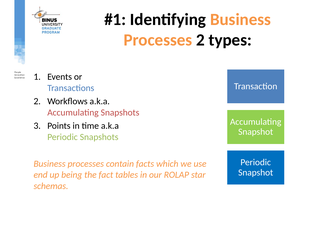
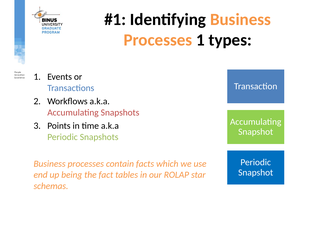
Processes 2: 2 -> 1 (200, 40)
